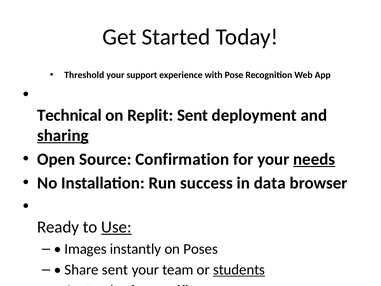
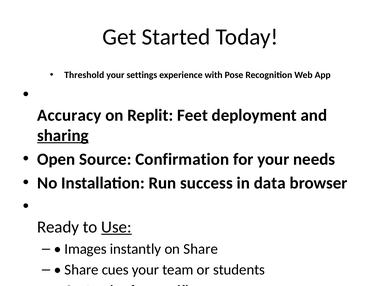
support: support -> settings (142, 75)
Technical: Technical -> Accuracy (69, 115)
Replit Sent: Sent -> Feet (192, 115)
needs underline: present -> none (314, 159)
on Poses: Poses -> Share (201, 249)
Share sent: sent -> cues (115, 270)
students underline: present -> none (239, 270)
